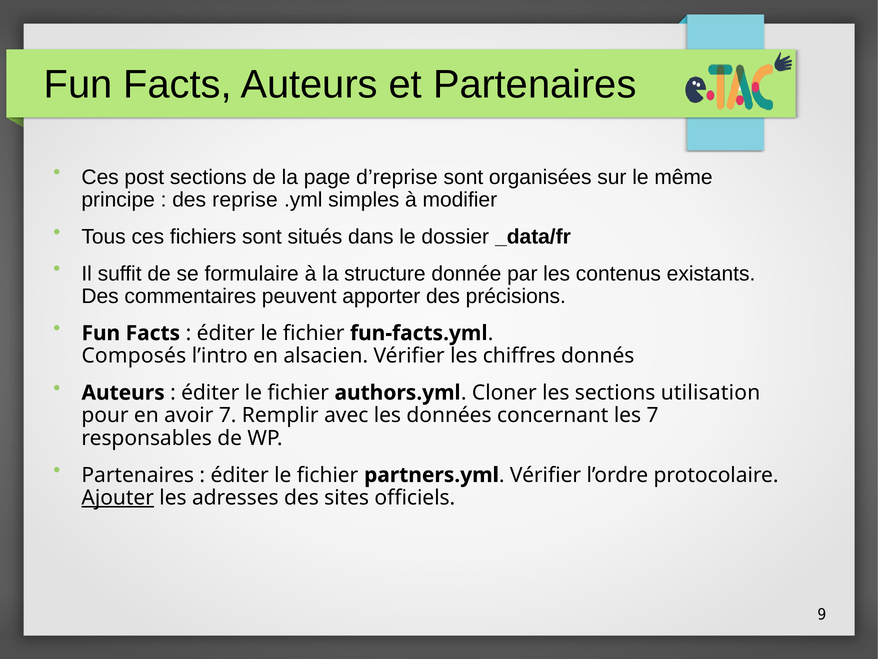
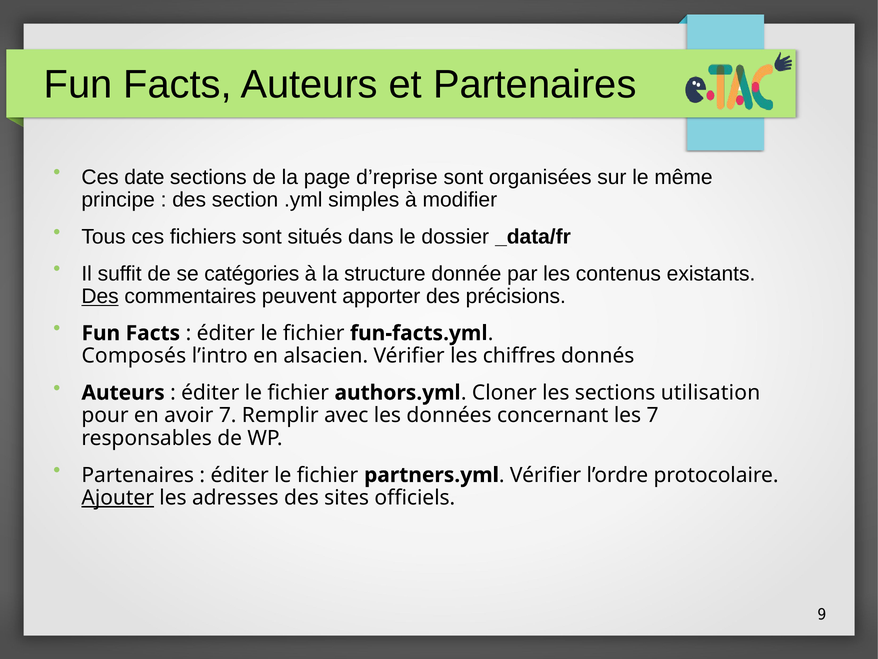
post: post -> date (144, 177)
reprise: reprise -> section (245, 200)
formulaire: formulaire -> catégories (252, 273)
Des underline: none -> present (100, 296)
